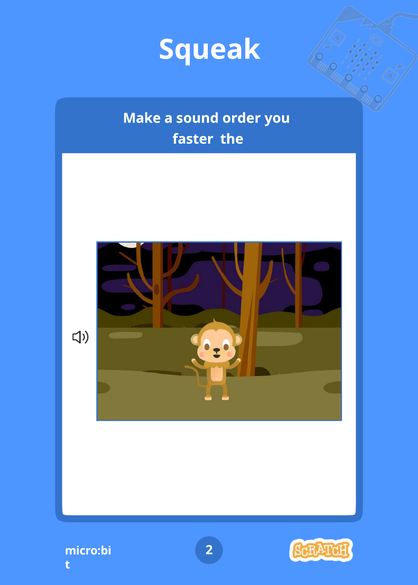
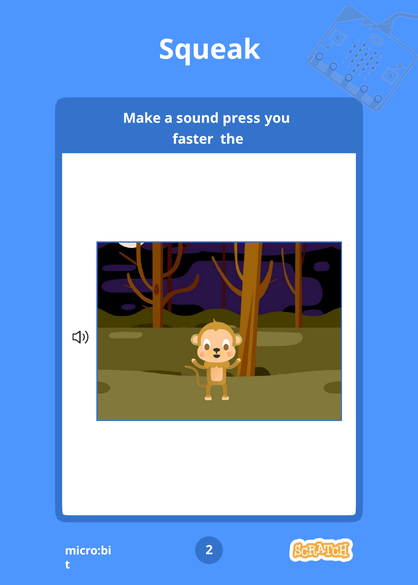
order: order -> press (241, 118)
